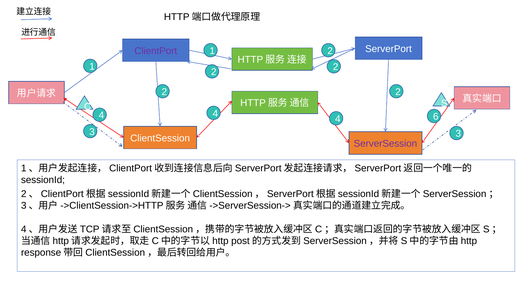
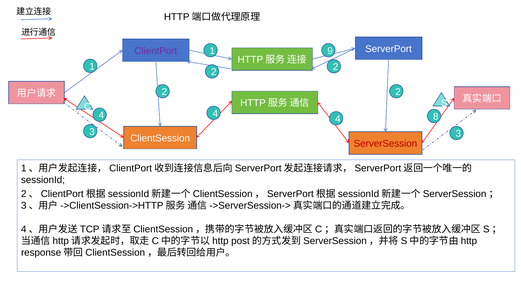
1 2: 2 -> 9 (330, 51)
6: 6 -> 8 (436, 117)
ServerSession colour: purple -> red (385, 144)
